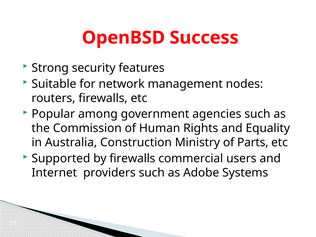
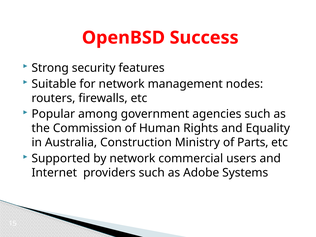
by firewalls: firewalls -> network (132, 159)
